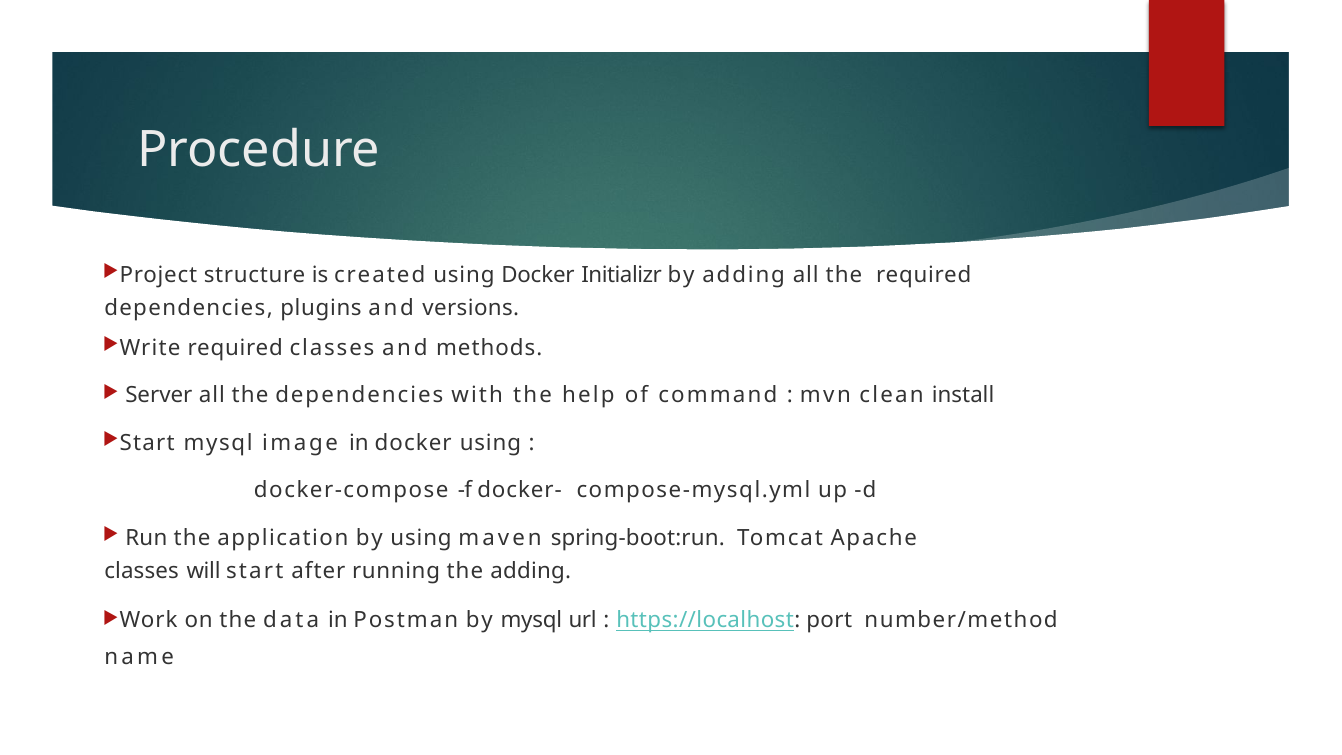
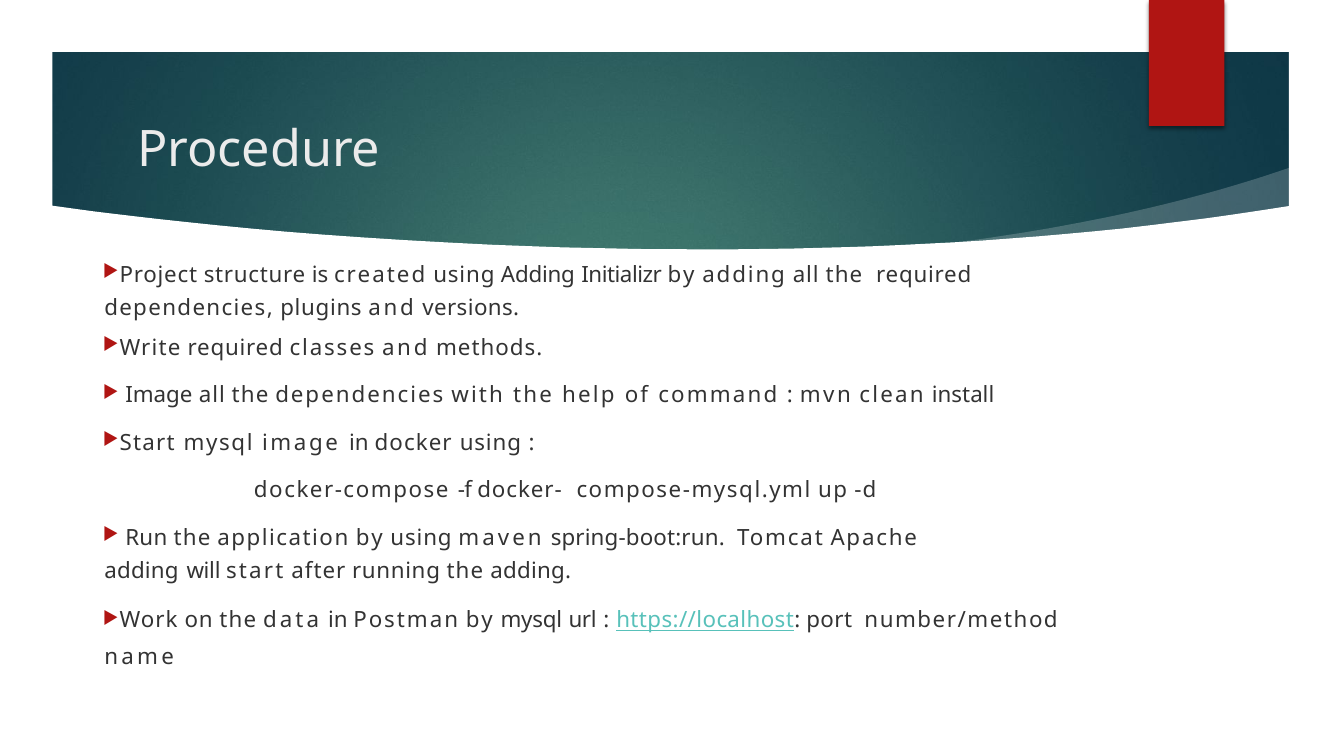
using Docker: Docker -> Adding (538, 275)
Server: Server -> Image (159, 395)
classes: classes -> adding (142, 571)
